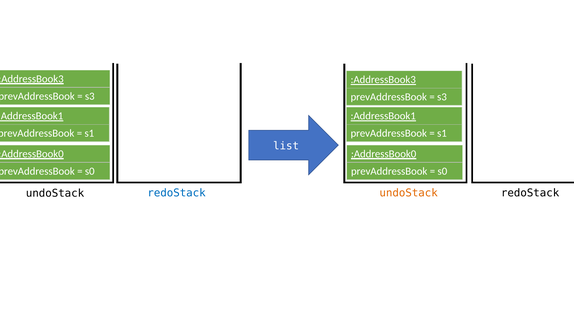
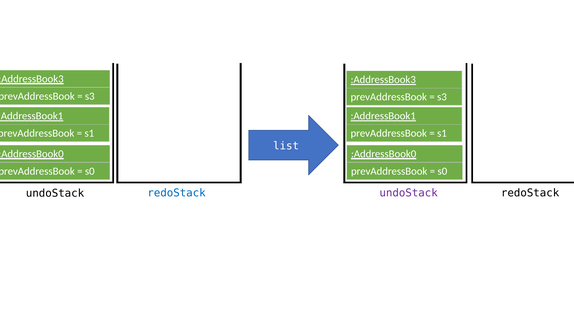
undoStack colour: orange -> purple (409, 193)
